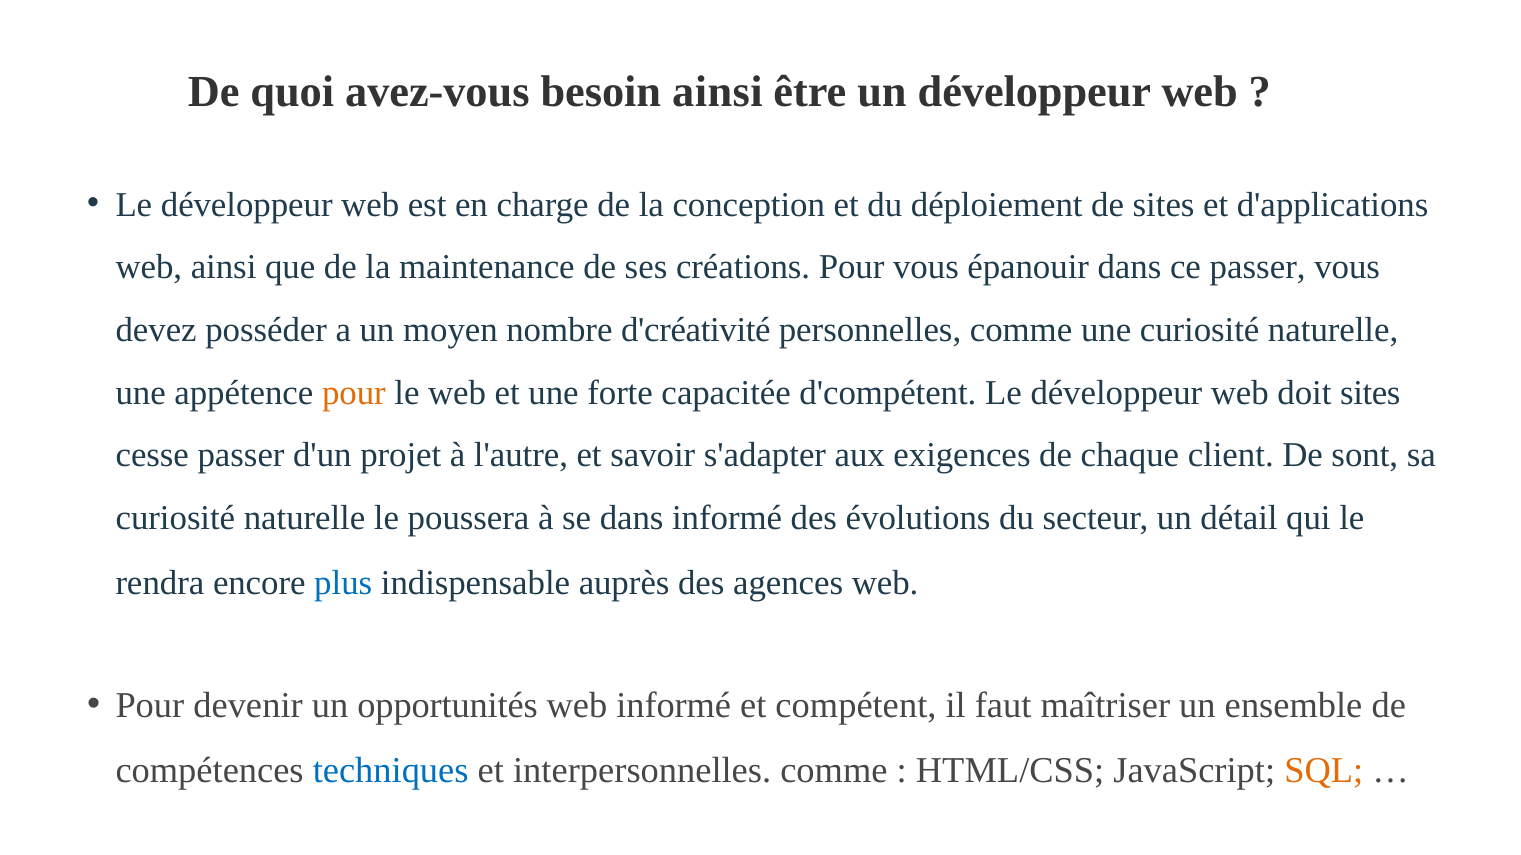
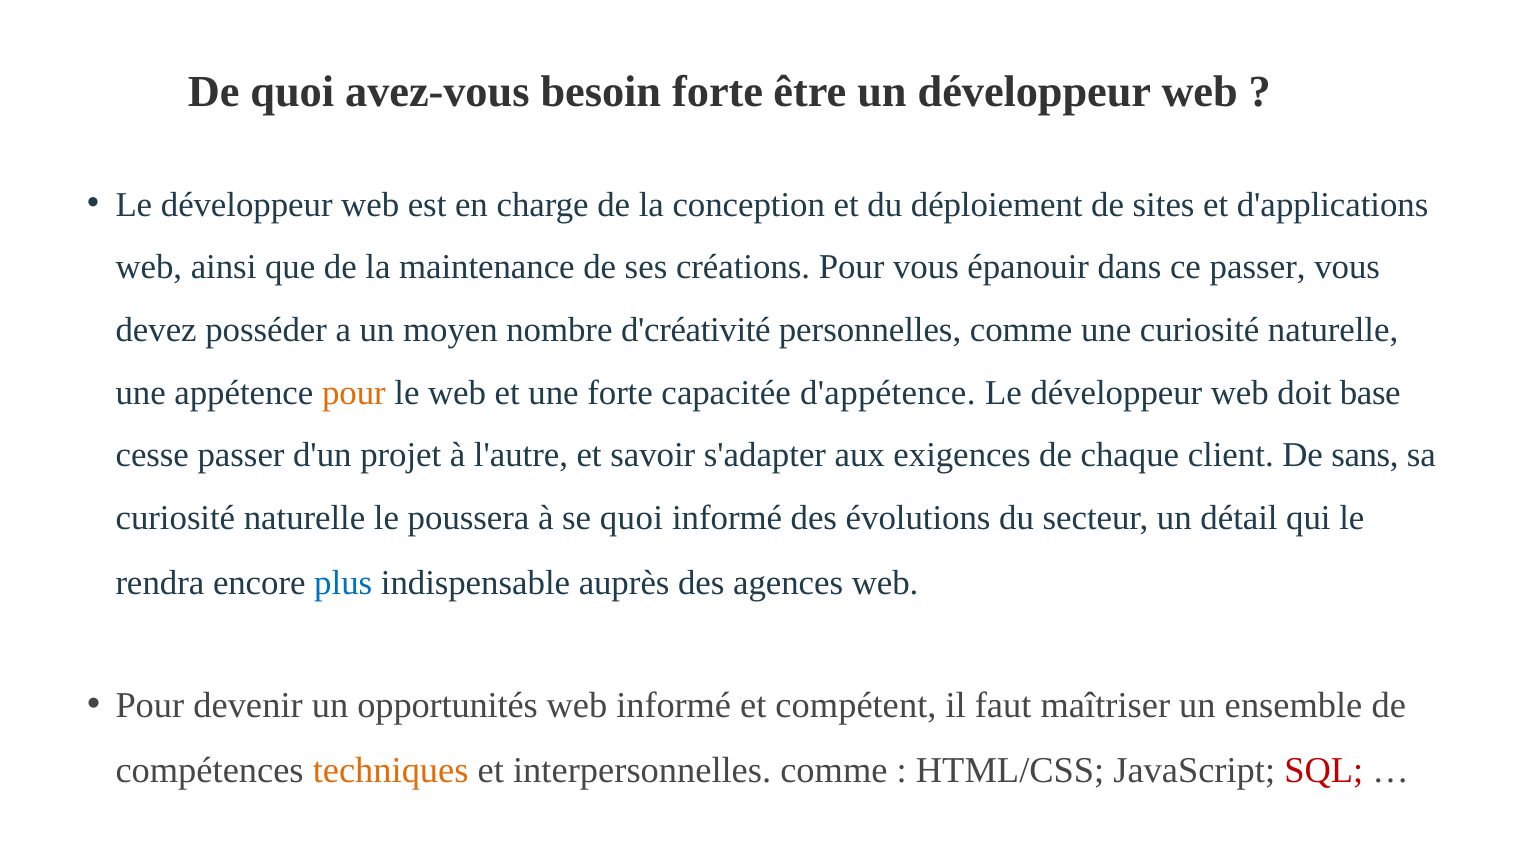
besoin ainsi: ainsi -> forte (718, 92)
d'compétent: d'compétent -> d'appétence (888, 393)
doit sites: sites -> base (1370, 393)
sont: sont -> sans (1365, 456)
se dans: dans -> quoi (631, 518)
techniques colour: blue -> orange (391, 771)
SQL colour: orange -> red (1324, 771)
